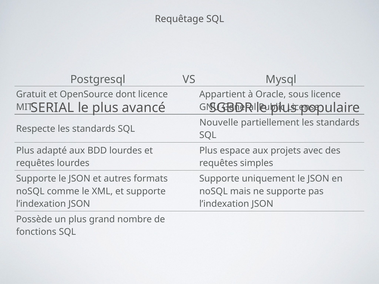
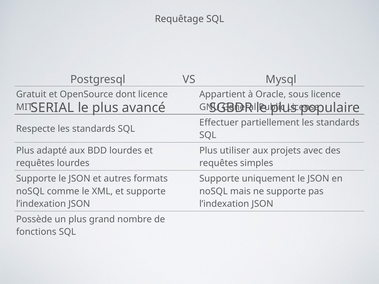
Nouvelle: Nouvelle -> Effectuer (219, 123)
espace: espace -> utiliser (235, 151)
